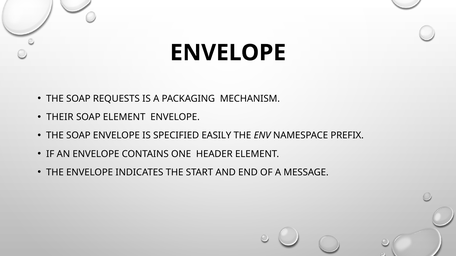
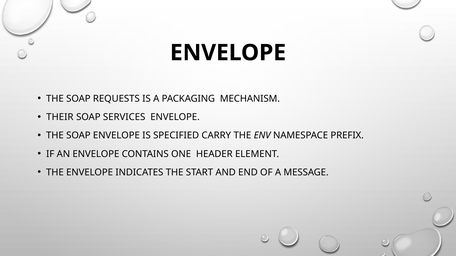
SOAP ELEMENT: ELEMENT -> SERVICES (124, 117)
EASILY: EASILY -> CARRY (216, 136)
